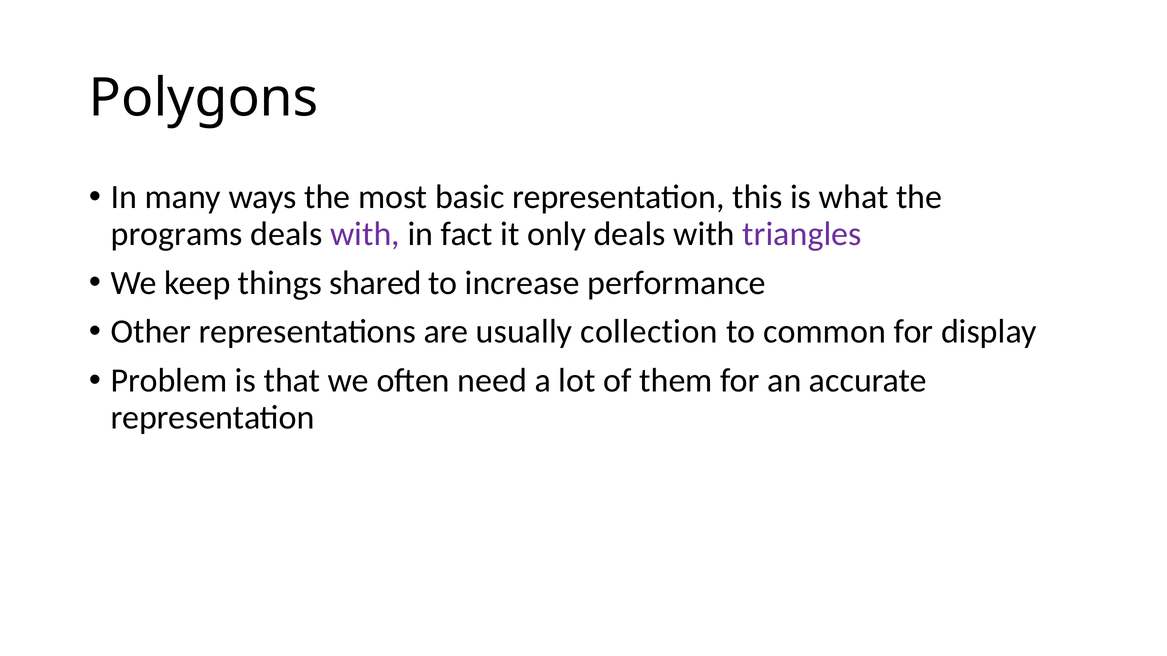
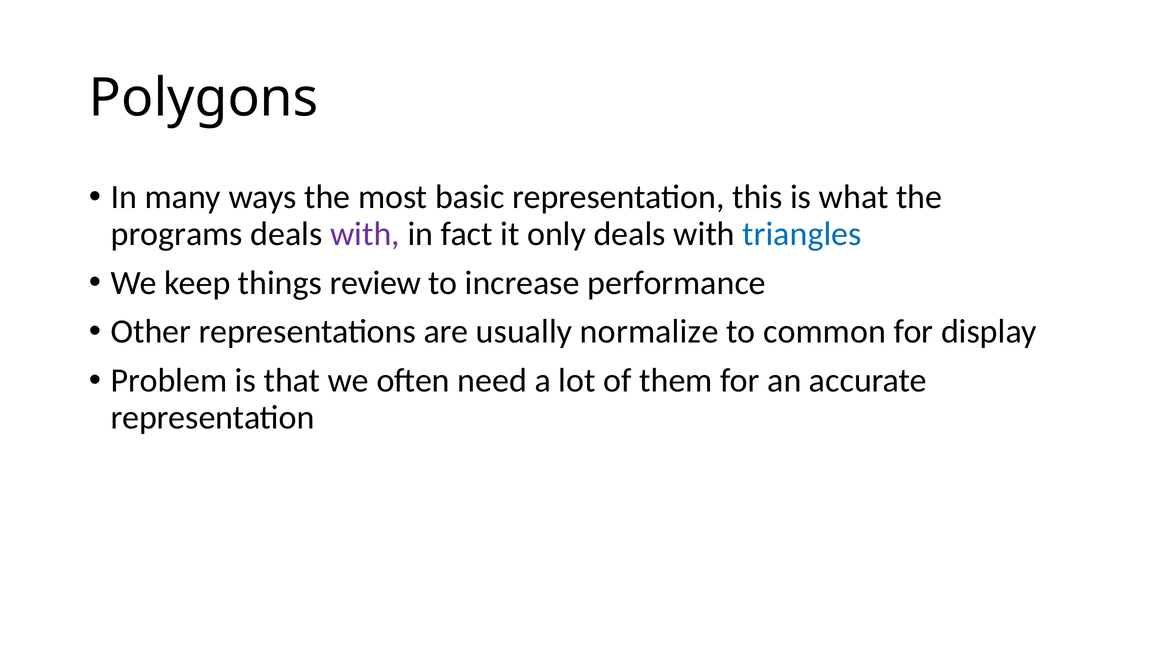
triangles colour: purple -> blue (802, 234)
shared: shared -> review (375, 283)
collection: collection -> normalize (649, 332)
